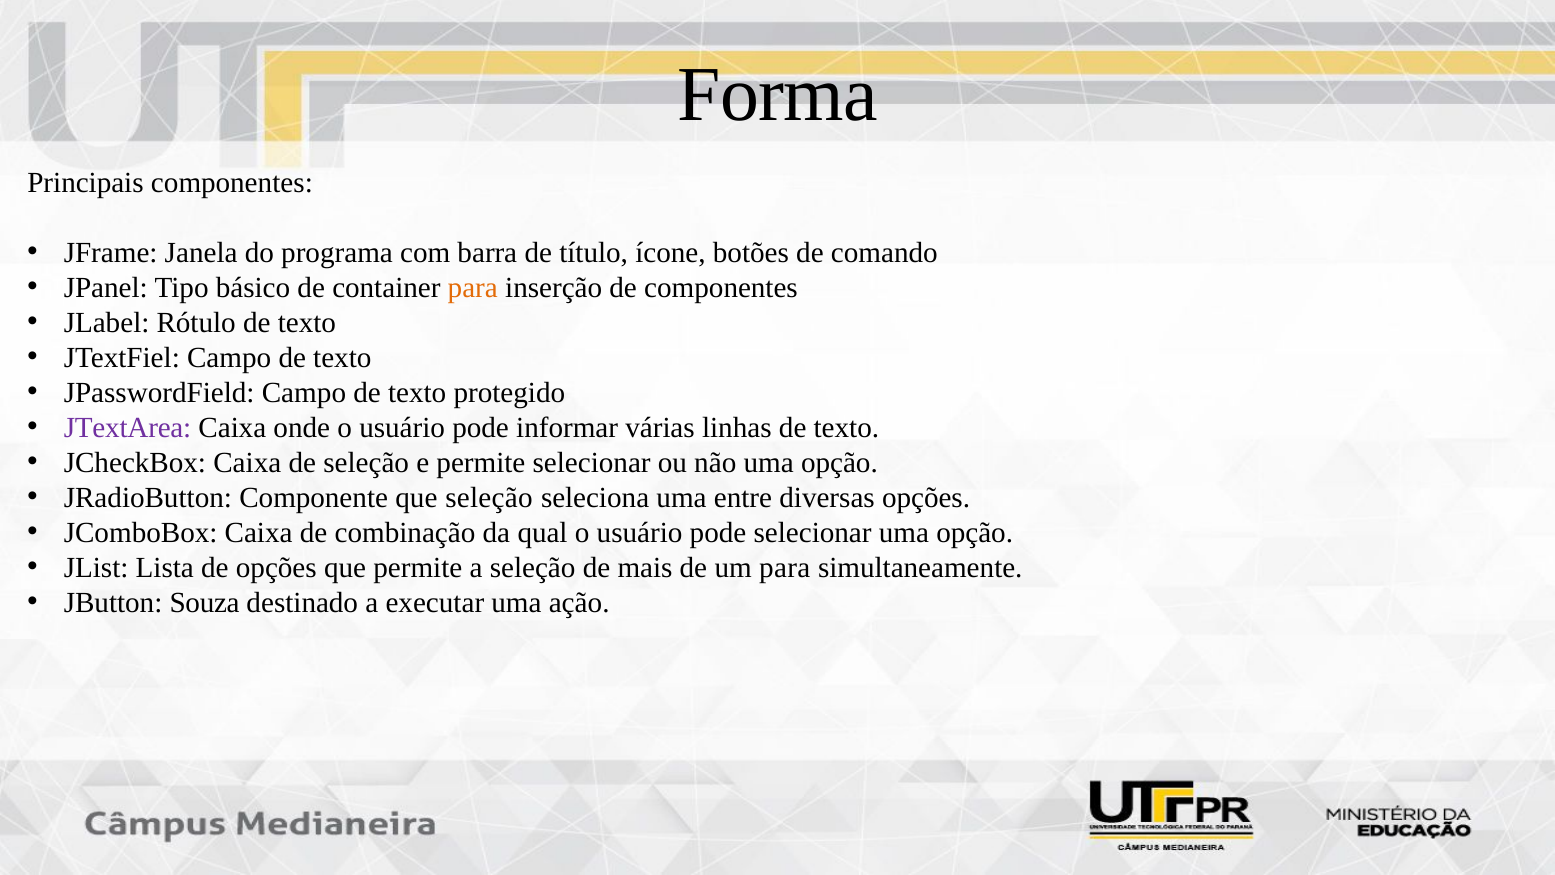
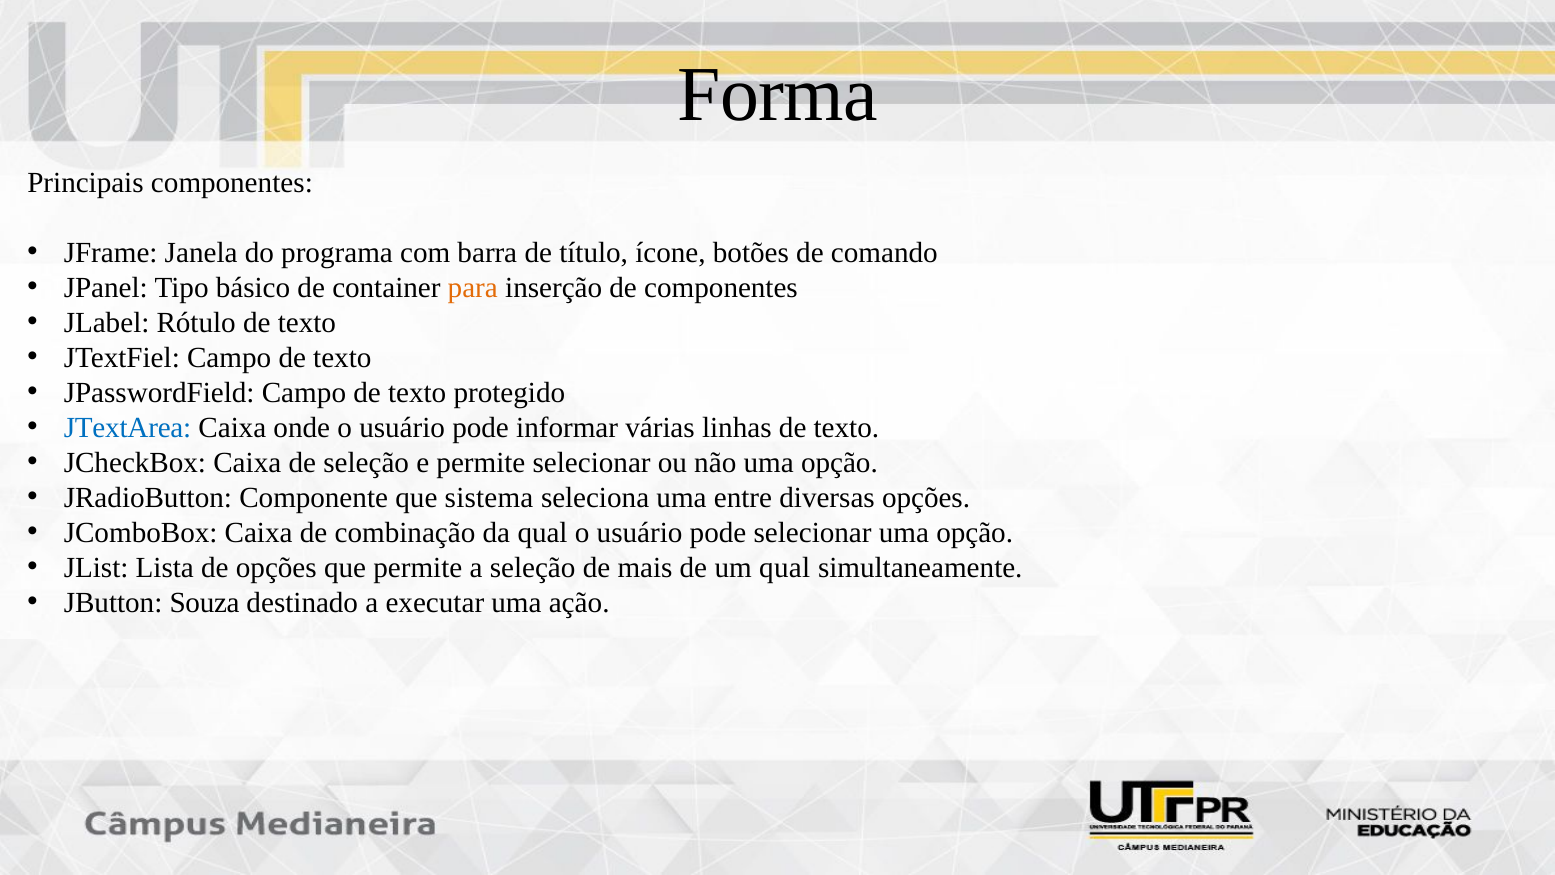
JTextArea colour: purple -> blue (128, 428)
que seleção: seleção -> sistema (489, 498)
um para: para -> qual (785, 567)
